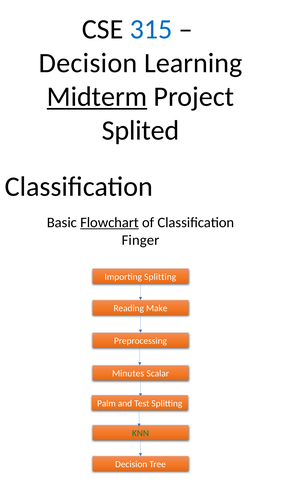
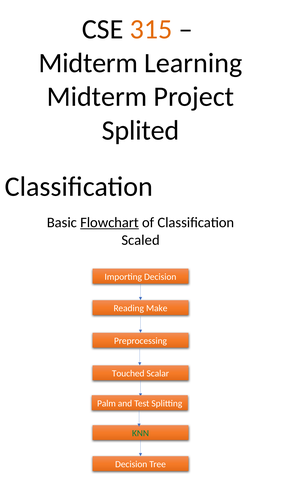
315 colour: blue -> orange (151, 29)
Decision: Decision -> Midterm (88, 63)
Midterm underline: present -> none (97, 97)
Finger: Finger -> Scaled (141, 240)
Importing Splitting: Splitting -> Decision (160, 277)
Minutes: Minutes -> Touched (128, 373)
